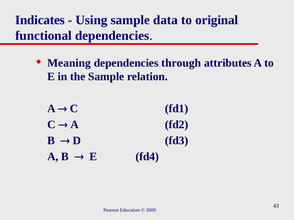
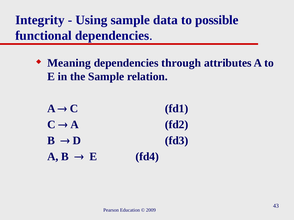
Indicates: Indicates -> Integrity (40, 20)
original: original -> possible (217, 20)
